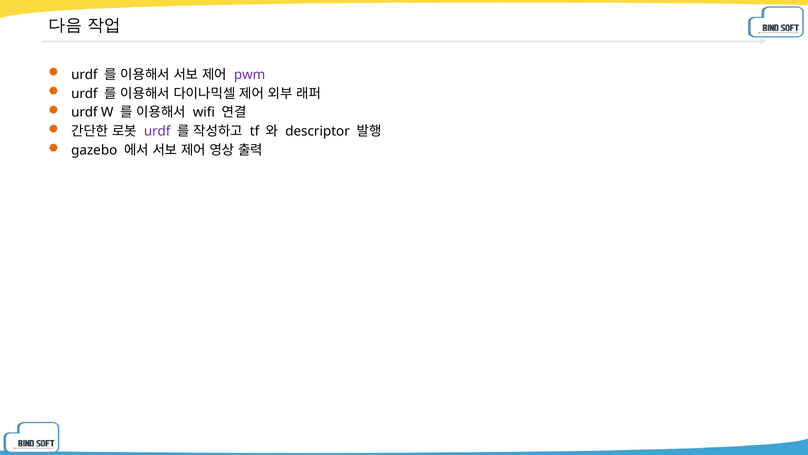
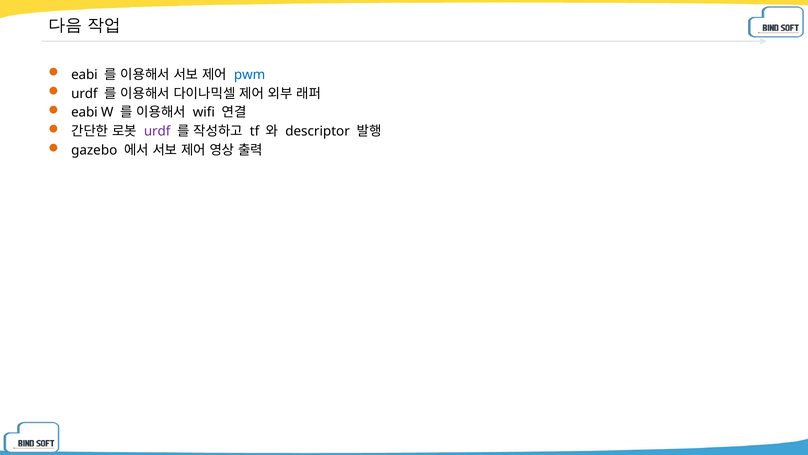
urdf: urdf -> eabi (84, 75)
pwm colour: purple -> blue (250, 75)
urdf: urdf -> eabi (84, 112)
